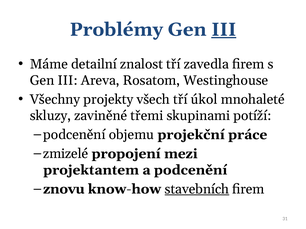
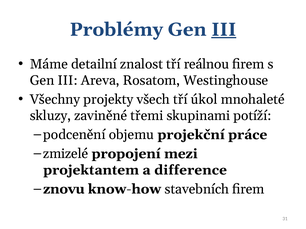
zavedla: zavedla -> reálnou (206, 64)
a podcenění: podcenění -> difference (191, 170)
stavebních underline: present -> none (197, 189)
